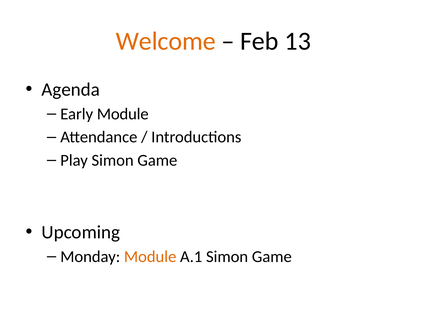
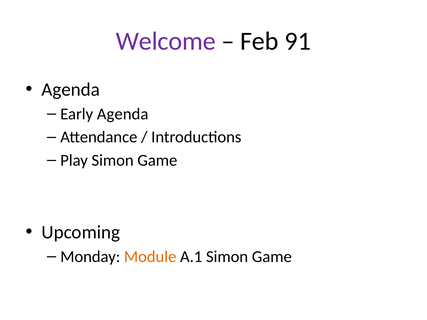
Welcome colour: orange -> purple (166, 41)
13: 13 -> 91 (298, 41)
Early Module: Module -> Agenda (123, 114)
